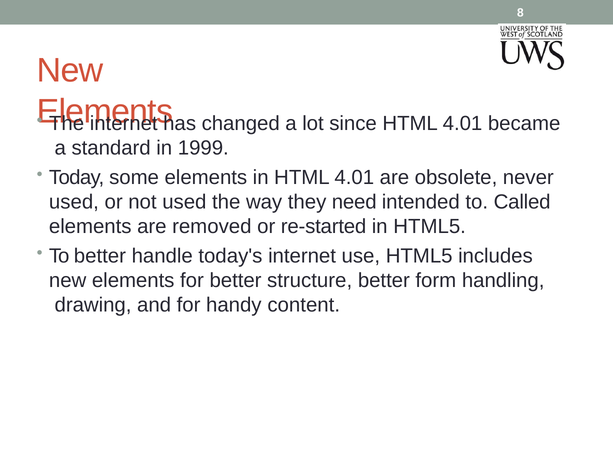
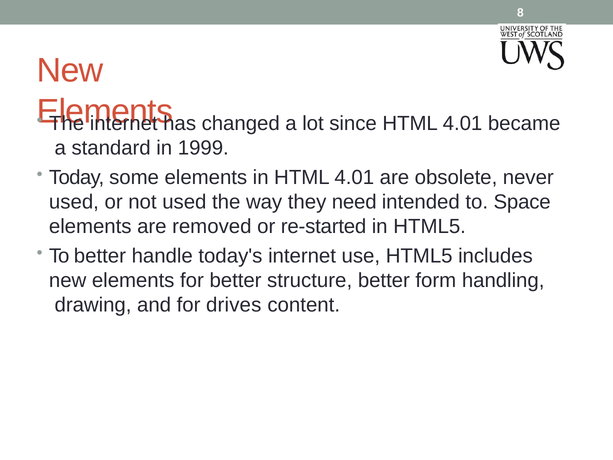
Called: Called -> Space (522, 202)
handy: handy -> drives (234, 305)
